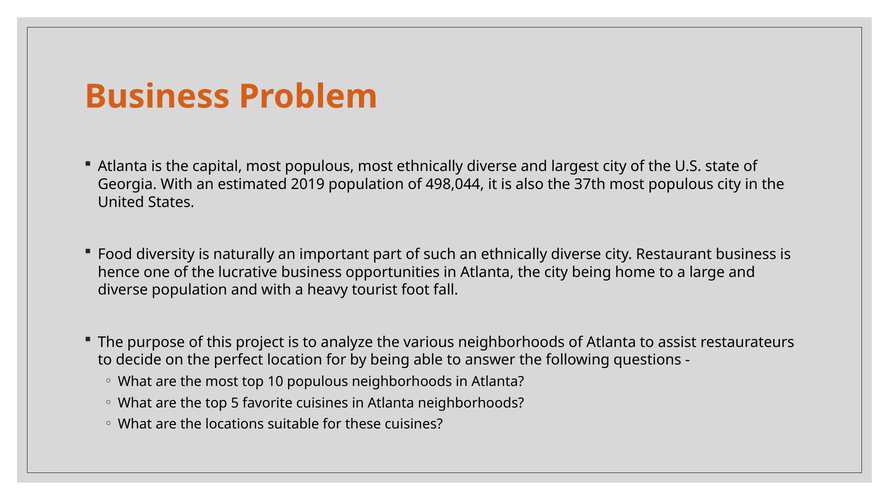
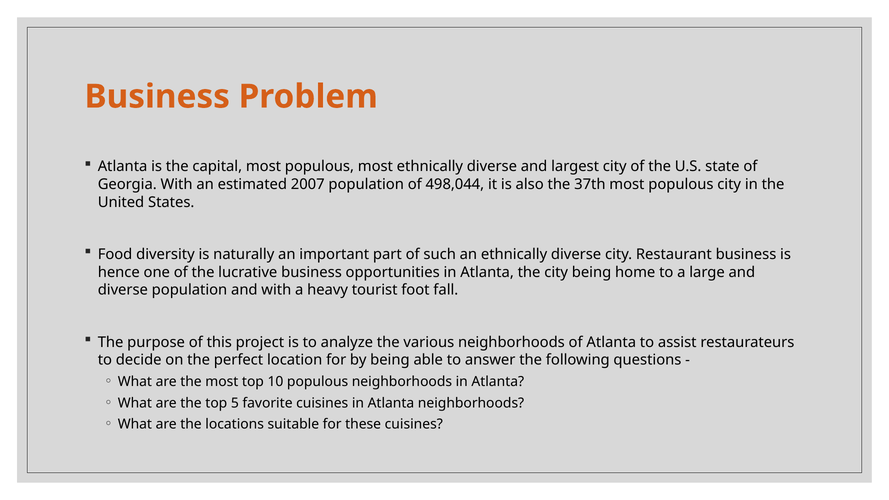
2019: 2019 -> 2007 (308, 184)
